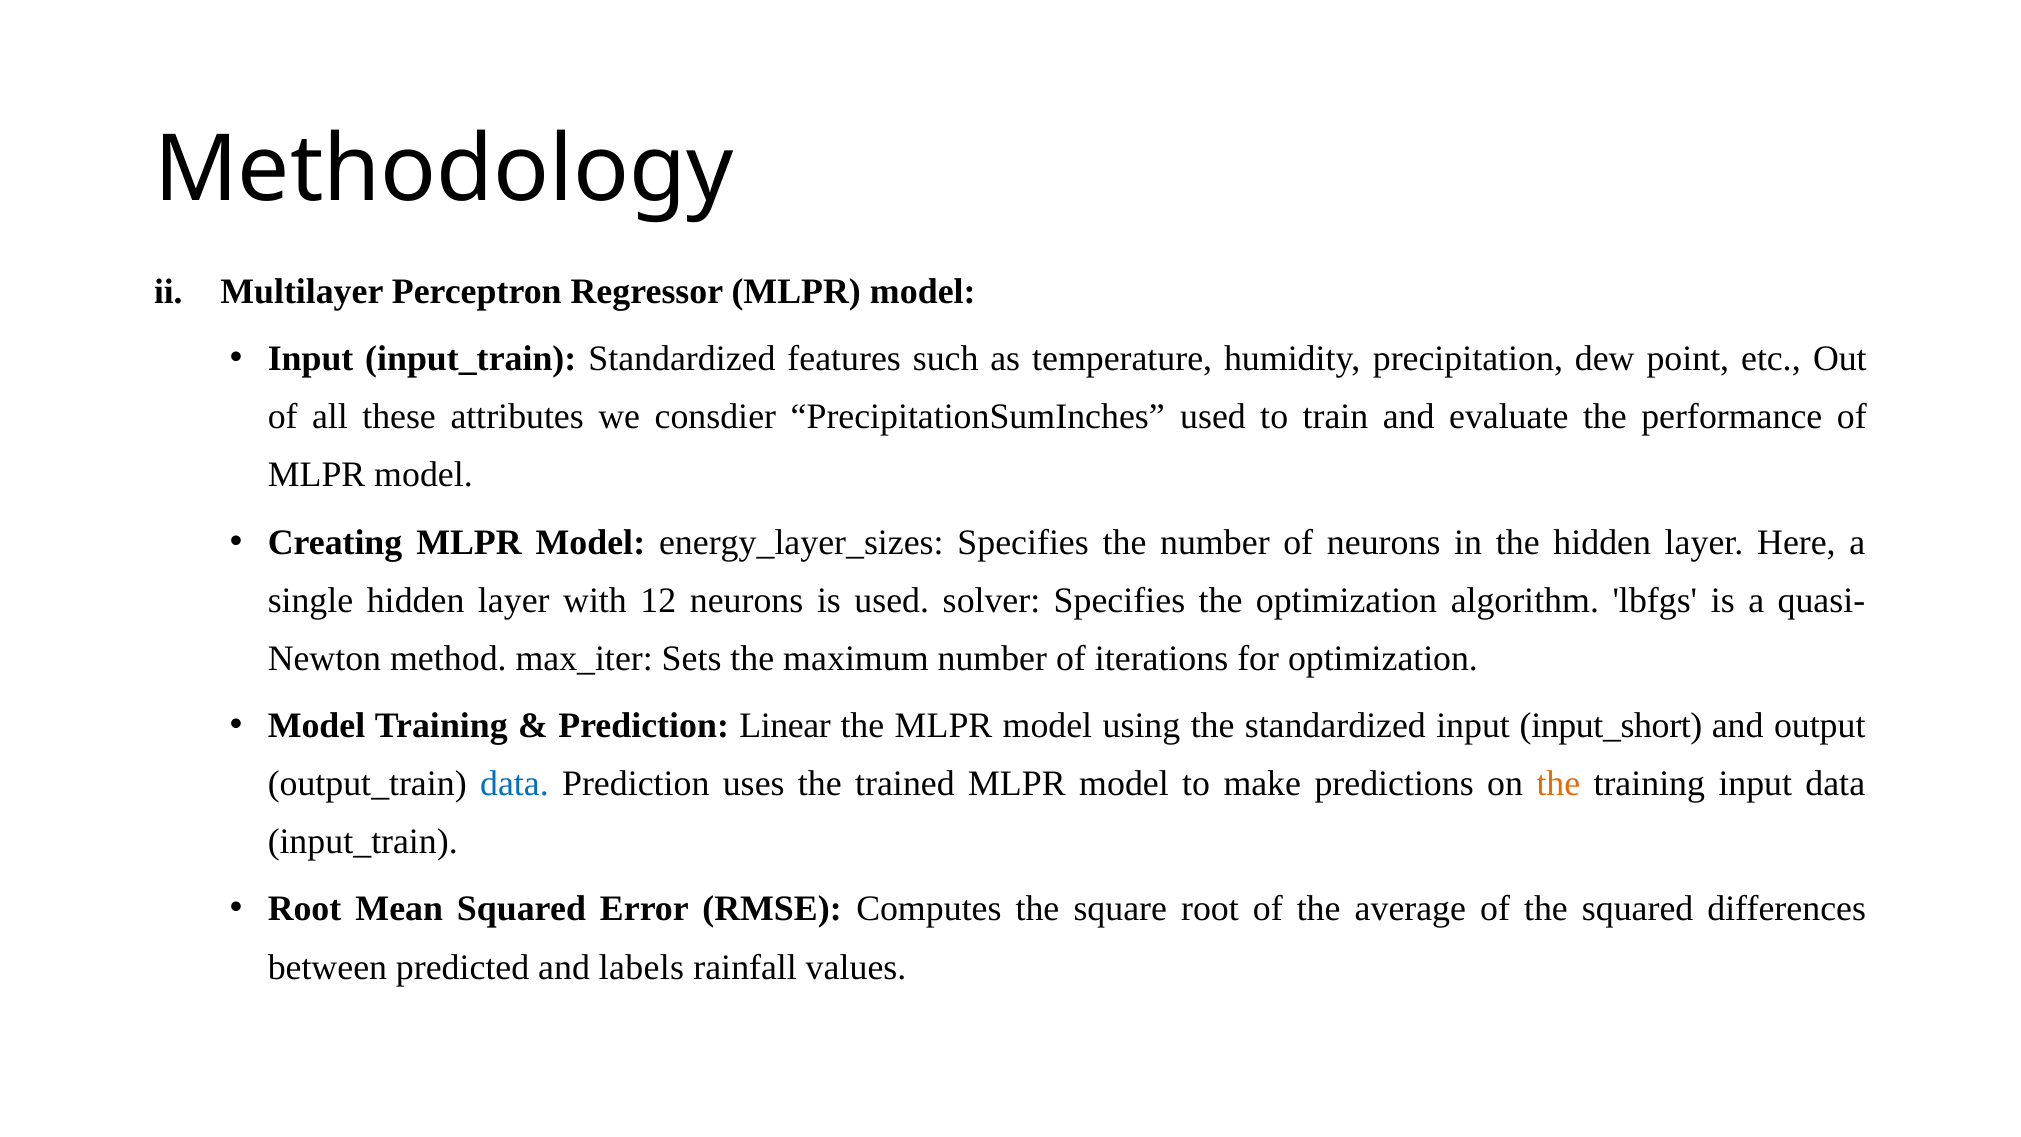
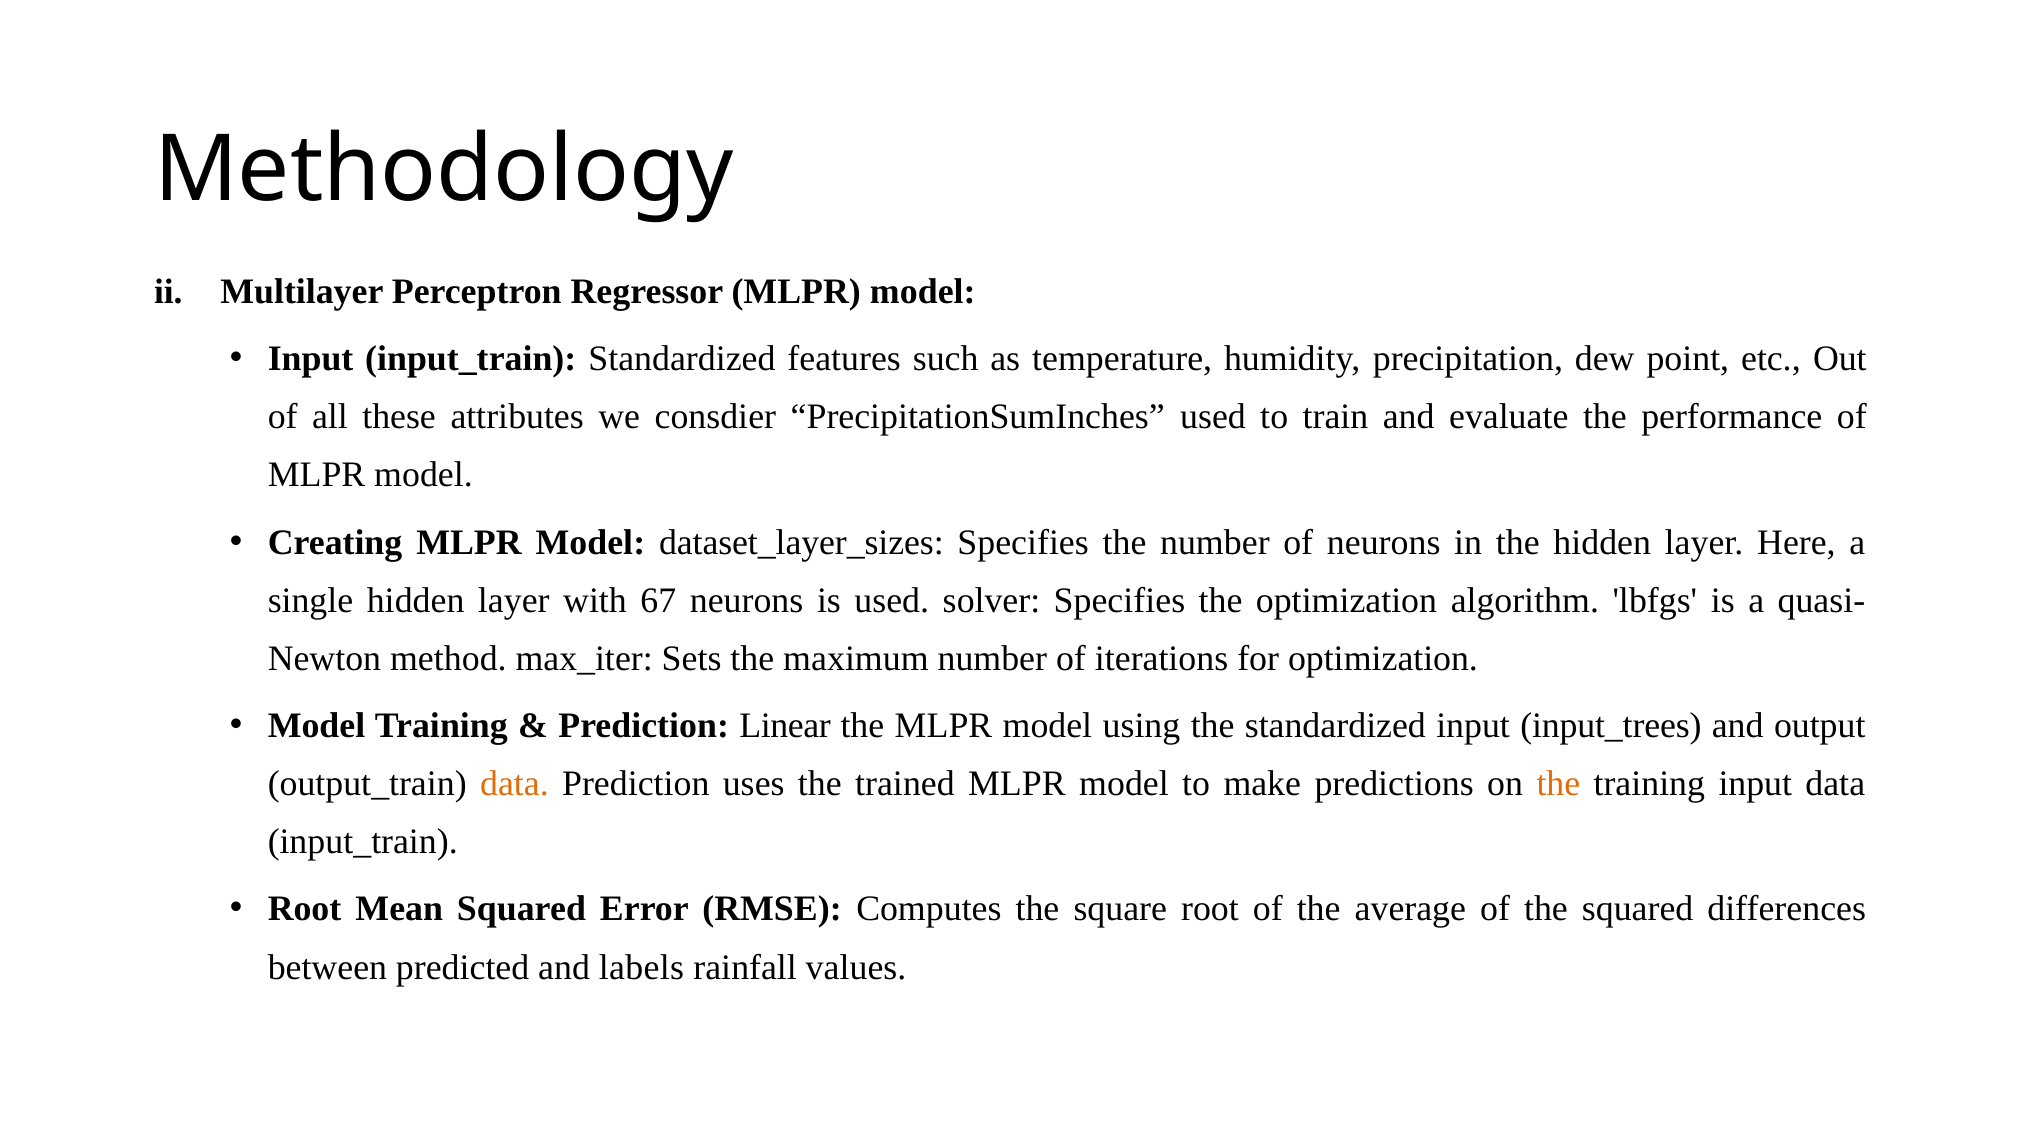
energy_layer_sizes: energy_layer_sizes -> dataset_layer_sizes (801, 542)
12: 12 -> 67 (658, 600)
input_short: input_short -> input_trees (1611, 726)
data colour: blue -> orange (514, 784)
